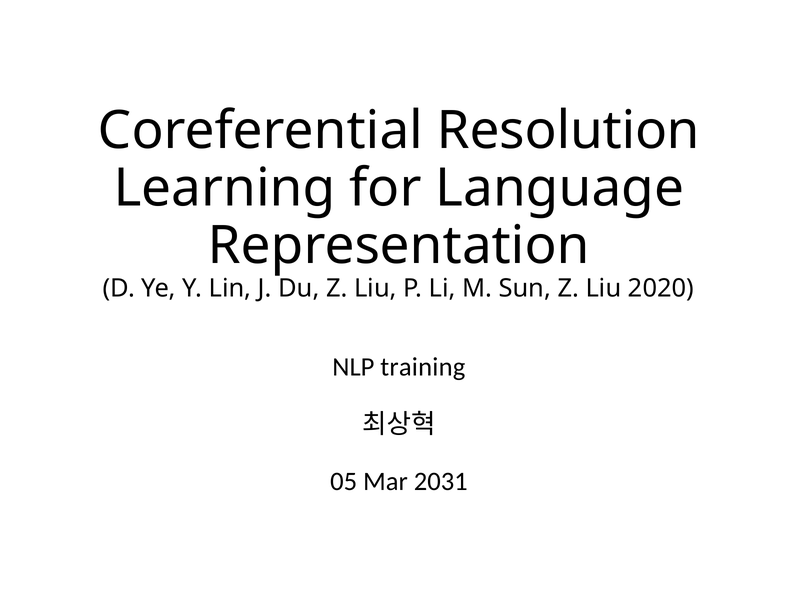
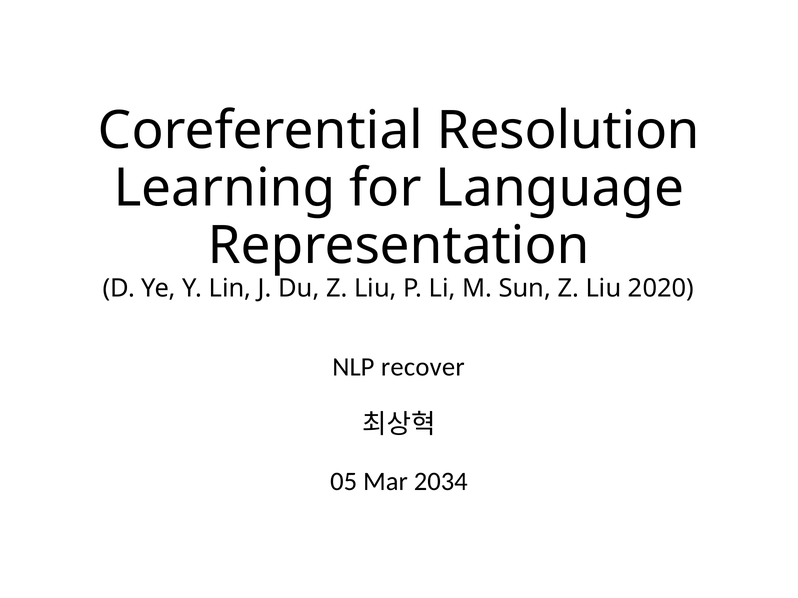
training: training -> recover (423, 367)
2031: 2031 -> 2034 (441, 482)
